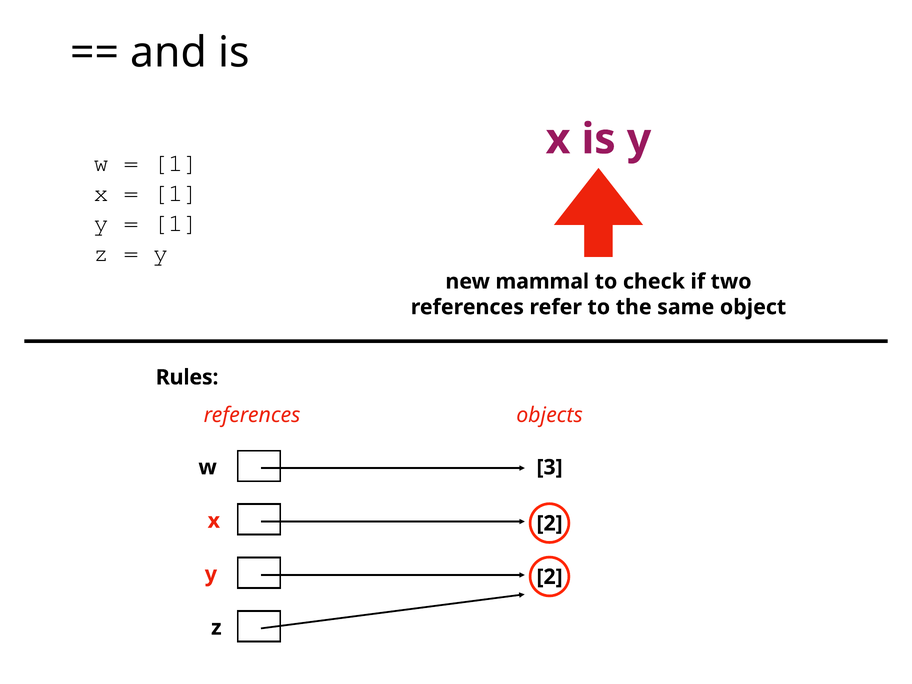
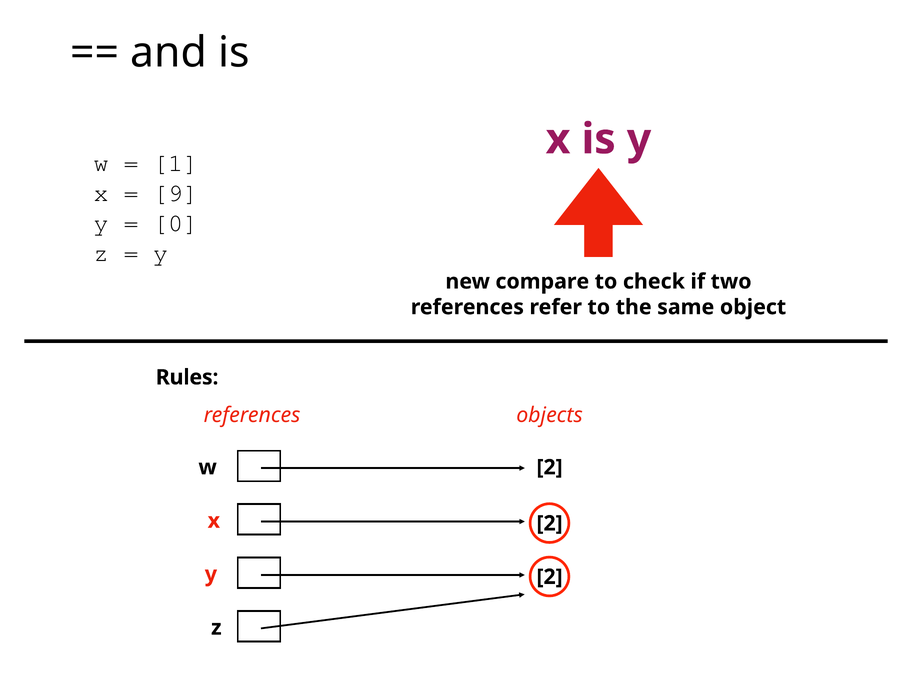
1: 1 -> 9 (176, 193)
1: 1 -> 0 (176, 223)
mammal: mammal -> compare (542, 282)
w 3: 3 -> 2 (550, 467)
